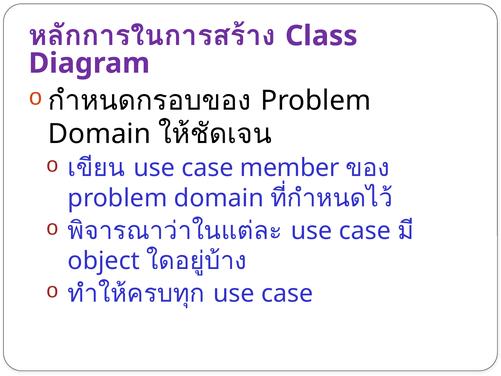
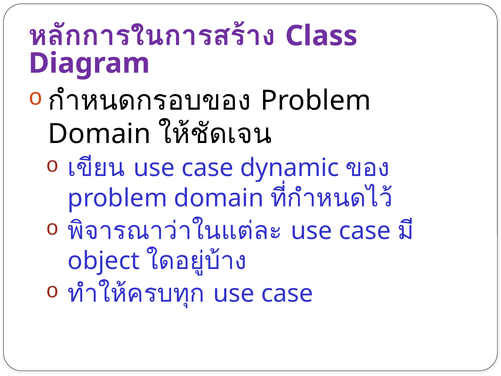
member: member -> dynamic (290, 168)
